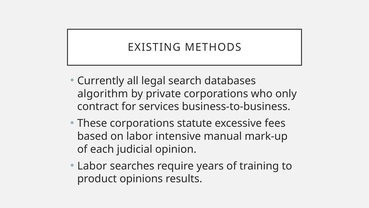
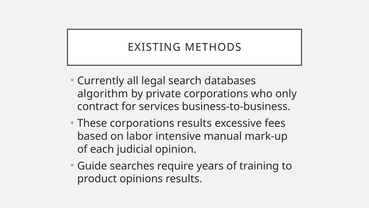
corporations statute: statute -> results (194, 123)
Labor: Labor -> Guide (92, 166)
